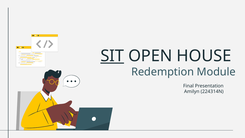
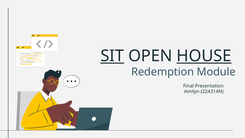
HOUSE underline: none -> present (204, 56)
